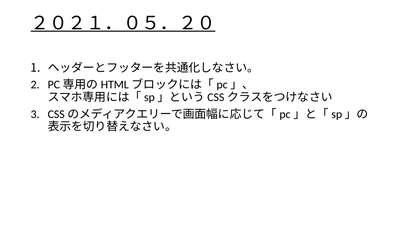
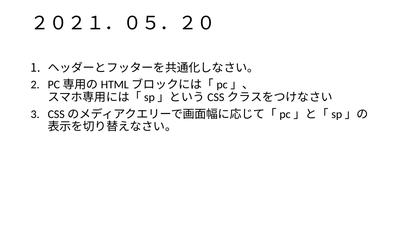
２０２１．０５．２０ underline: present -> none (123, 23)
